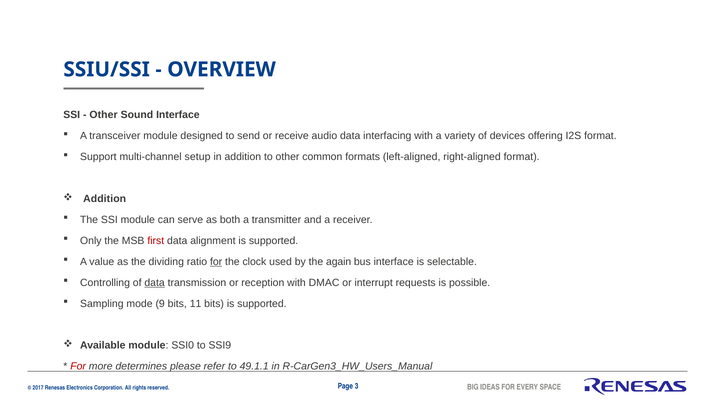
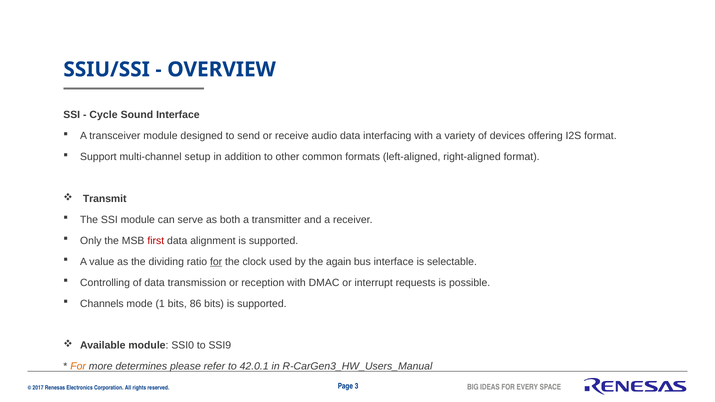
Other: Other -> Cycle (104, 115)
Addition: Addition -> Transmit (105, 199)
data underline: present -> none (155, 283)
Sampling: Sampling -> Channels (102, 304)
9: 9 -> 1 (160, 304)
11: 11 -> 86 (196, 304)
For colour: red -> orange (78, 367)
49.1.1: 49.1.1 -> 42.0.1 (254, 367)
